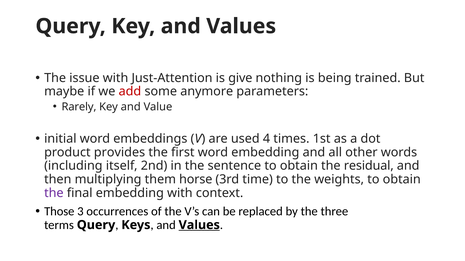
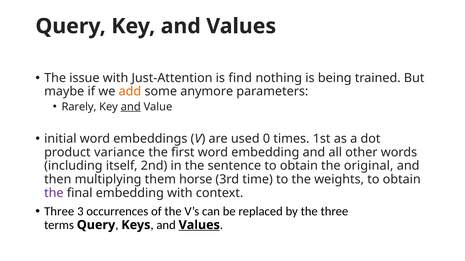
give: give -> find (240, 78)
add colour: red -> orange (130, 92)
and underline: none -> present (131, 107)
4: 4 -> 0 (266, 139)
provides: provides -> variance (119, 153)
residual: residual -> original (369, 166)
Those: Those -> Three (59, 212)
